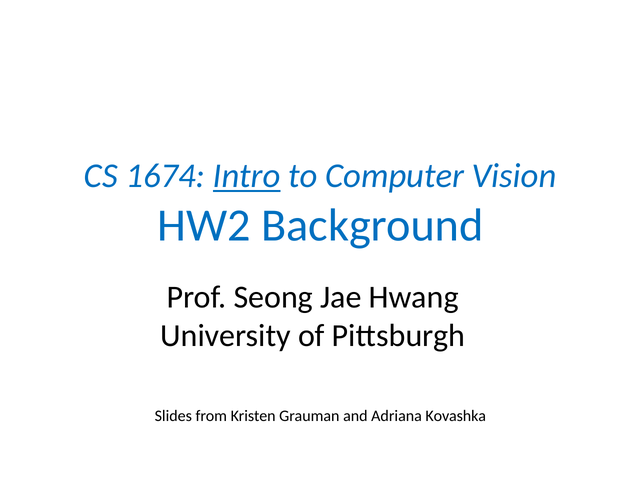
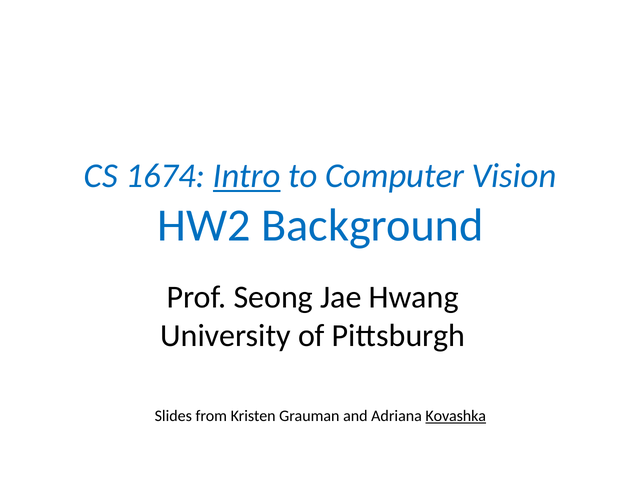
Kovashka underline: none -> present (456, 416)
